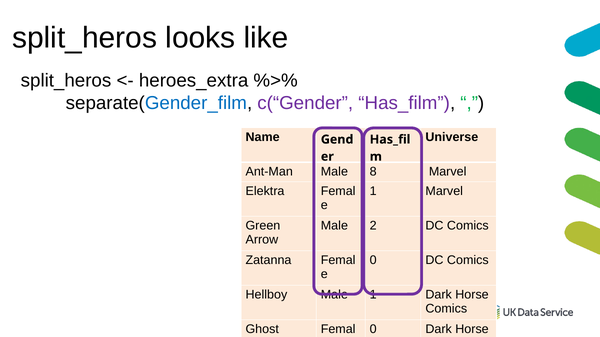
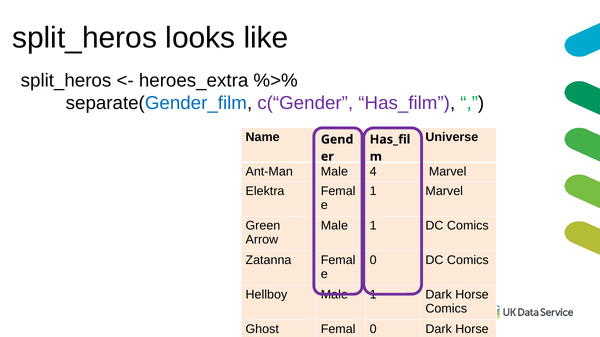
8: 8 -> 4 (373, 172)
2: 2 -> 1 (373, 226)
